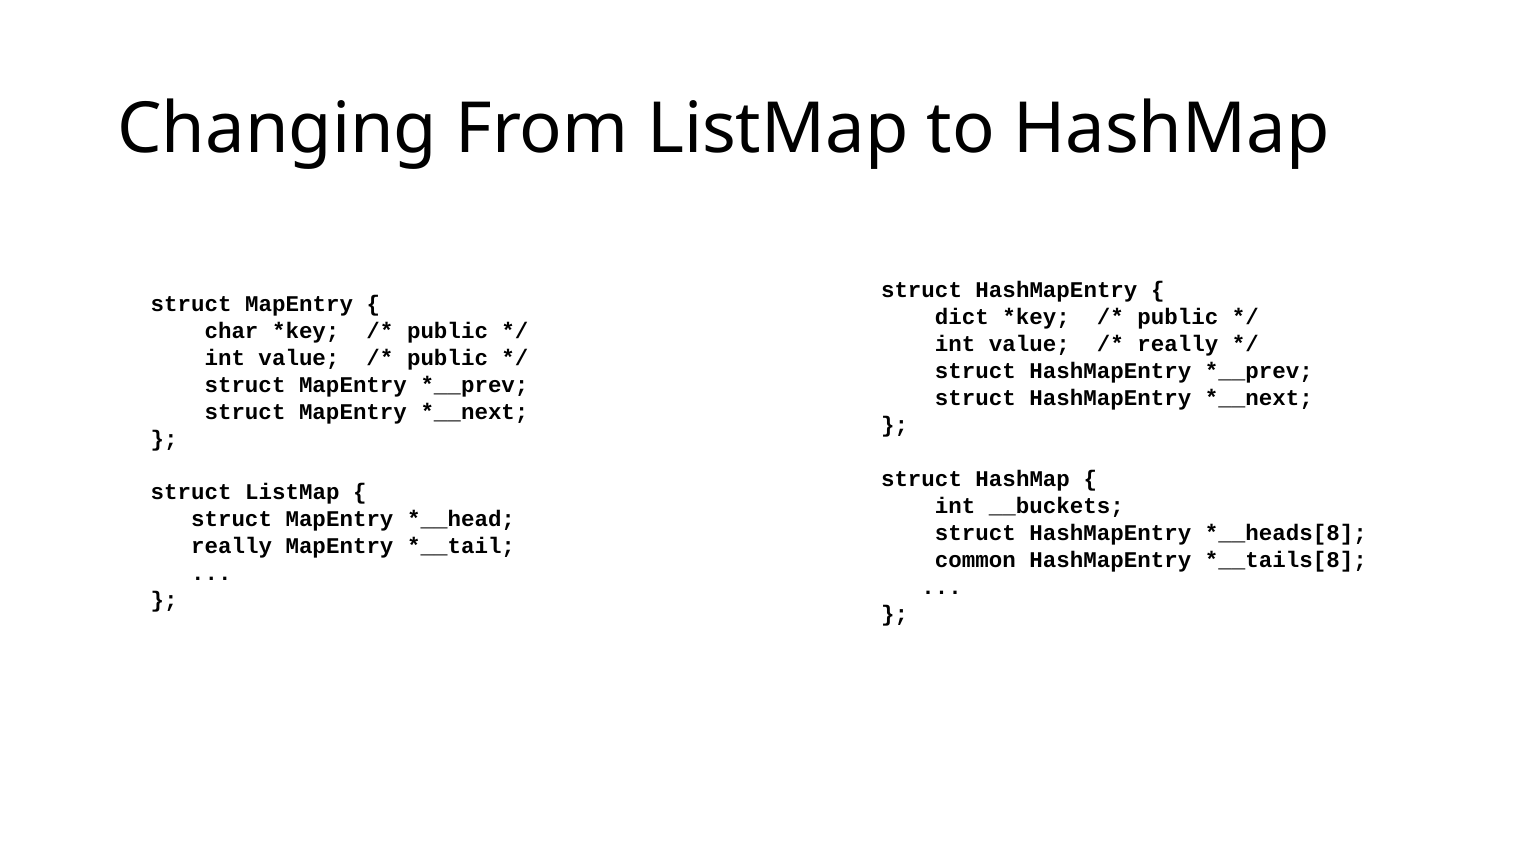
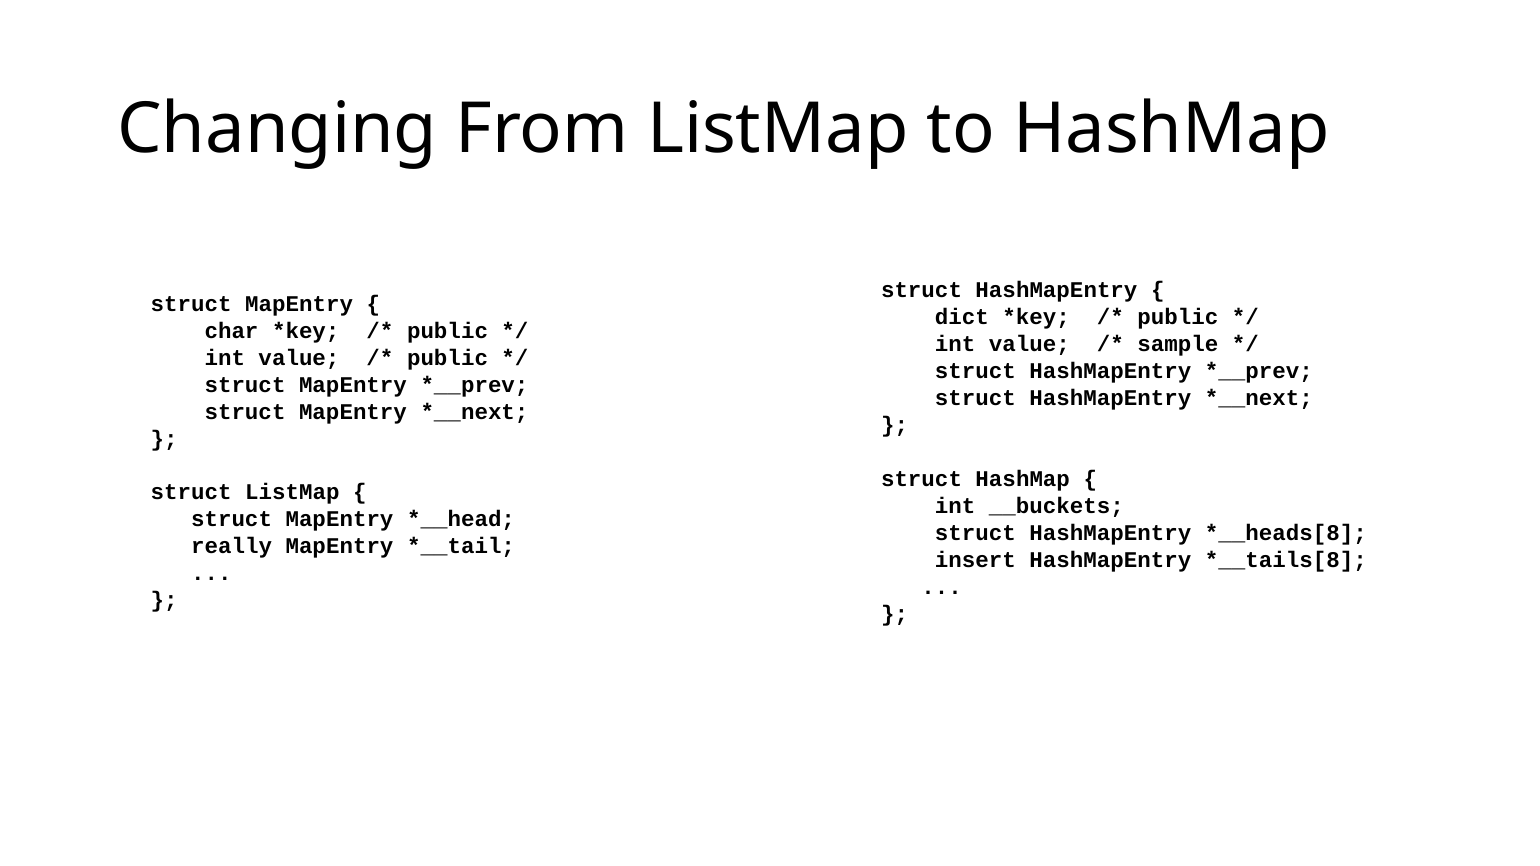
really: really -> sample (1178, 344)
common: common -> insert (975, 560)
